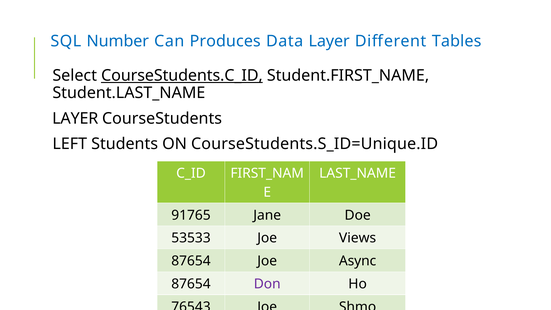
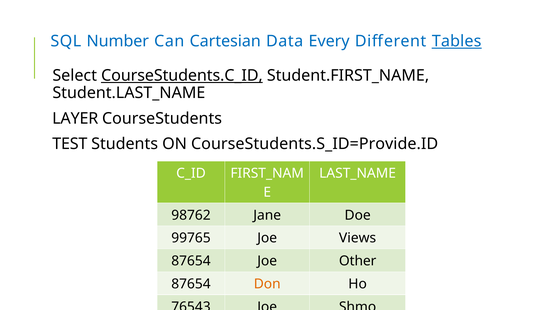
Produces: Produces -> Cartesian (225, 41)
Data Layer: Layer -> Every (329, 41)
Tables underline: none -> present (457, 41)
LEFT: LEFT -> TEST (70, 144)
CourseStudents.S_ID=Unique.ID: CourseStudents.S_ID=Unique.ID -> CourseStudents.S_ID=Provide.ID (315, 144)
91765: 91765 -> 98762 (191, 215)
53533: 53533 -> 99765 (191, 238)
Async: Async -> Other (358, 261)
Don colour: purple -> orange (267, 284)
